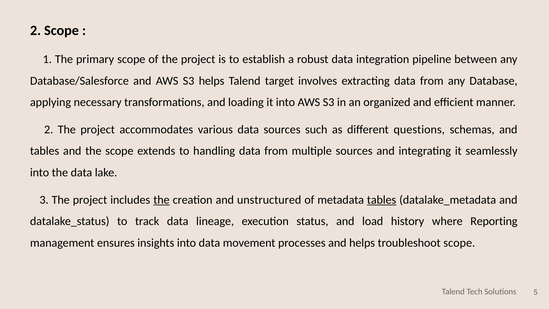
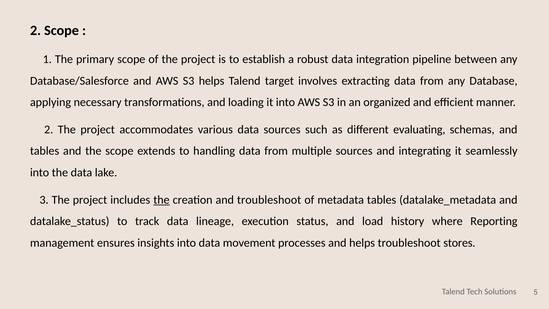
questions: questions -> evaluating (419, 129)
and unstructured: unstructured -> troubleshoot (269, 200)
tables underline: present -> none (382, 200)
troubleshoot scope: scope -> stores (459, 243)
